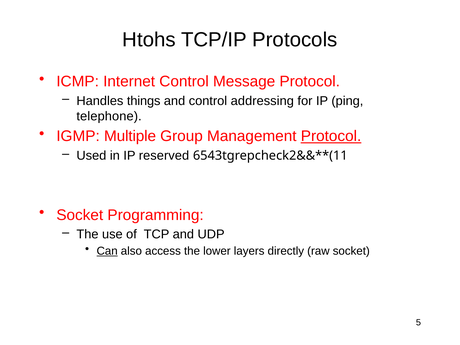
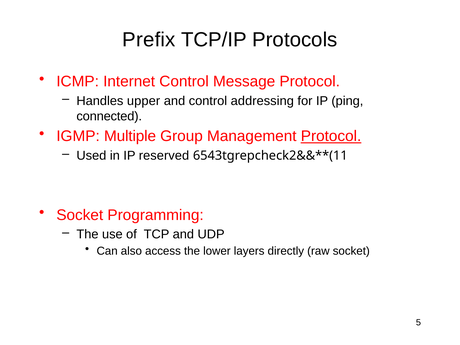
Htohs: Htohs -> Prefix (149, 40)
things: things -> upper (144, 101)
telephone: telephone -> connected (109, 116)
Can underline: present -> none (107, 251)
